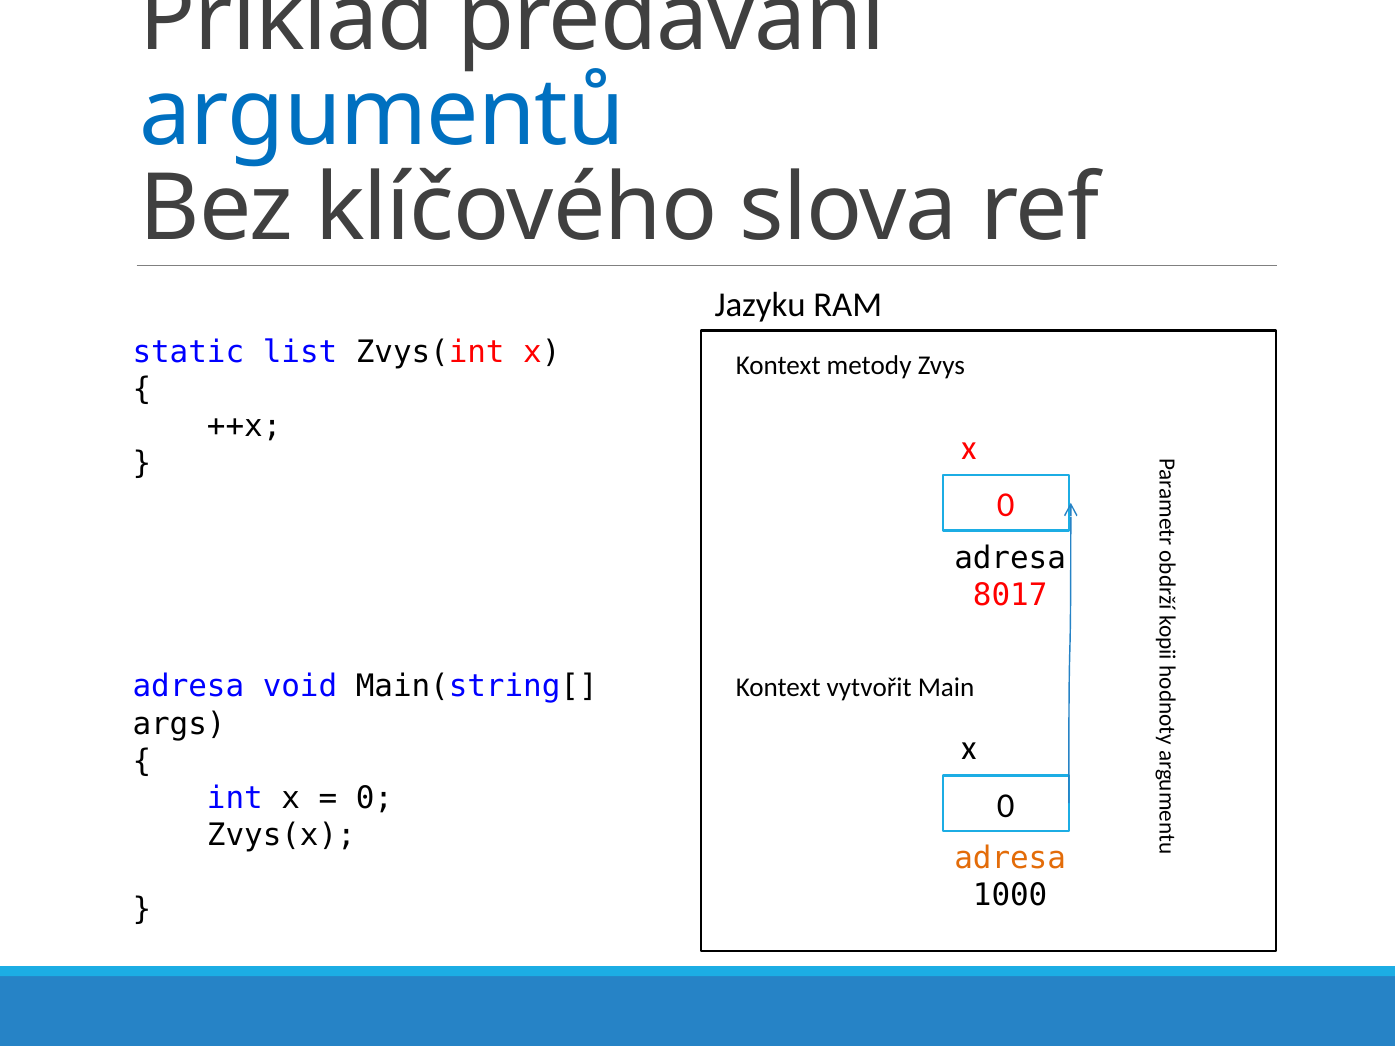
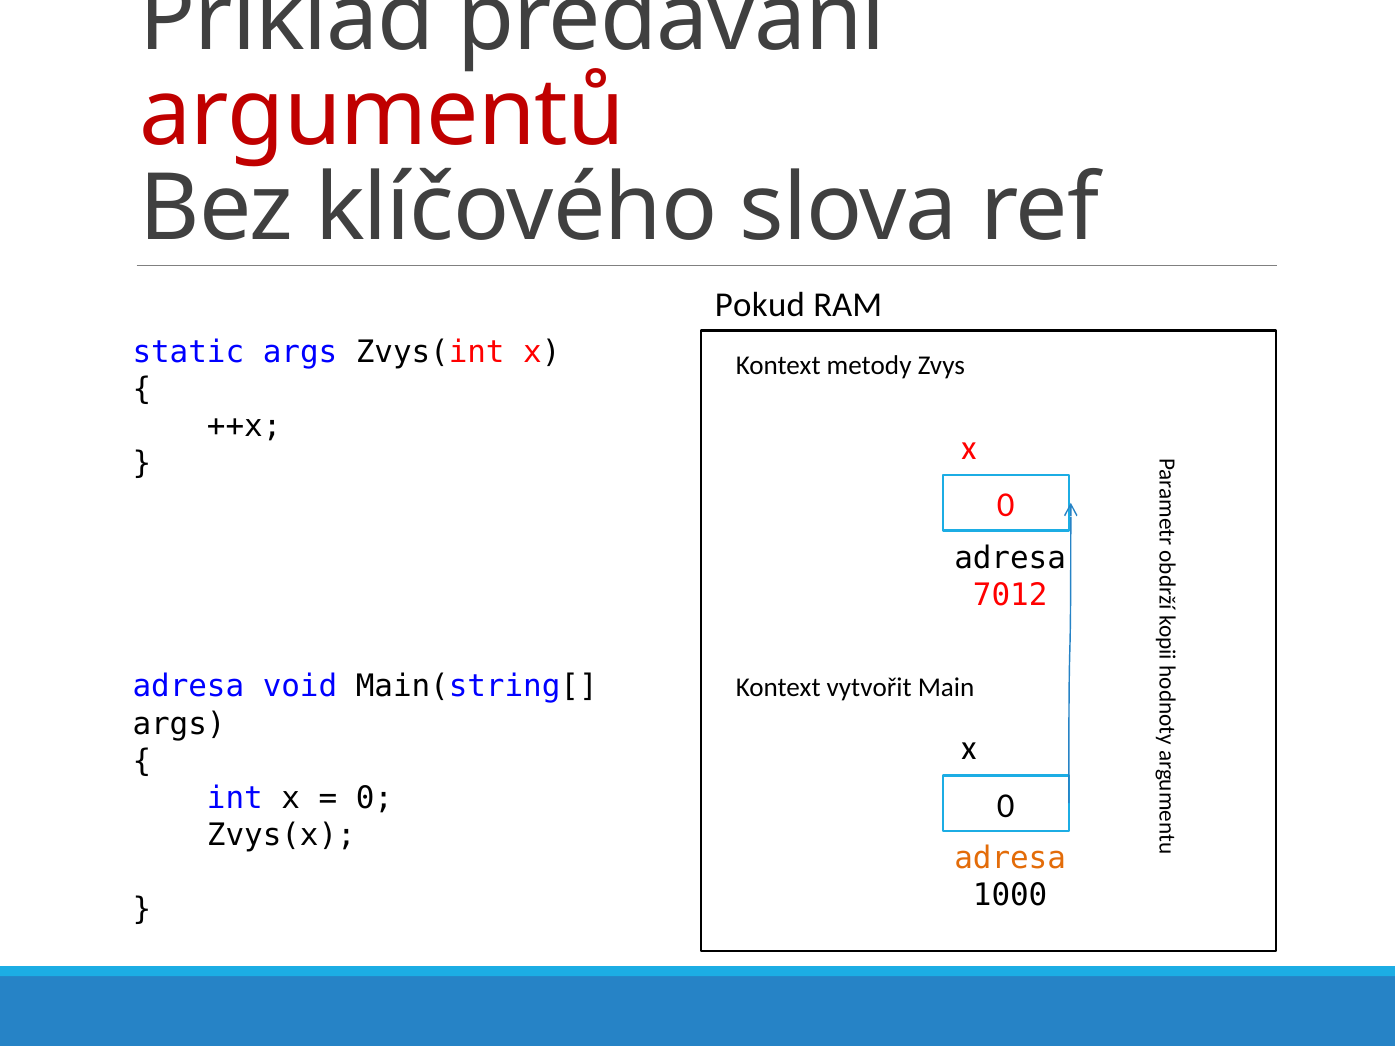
argumentů colour: blue -> red (382, 114)
Jazyku: Jazyku -> Pokud (760, 305)
static list: list -> args (300, 352)
8017: 8017 -> 7012 (1010, 595)
